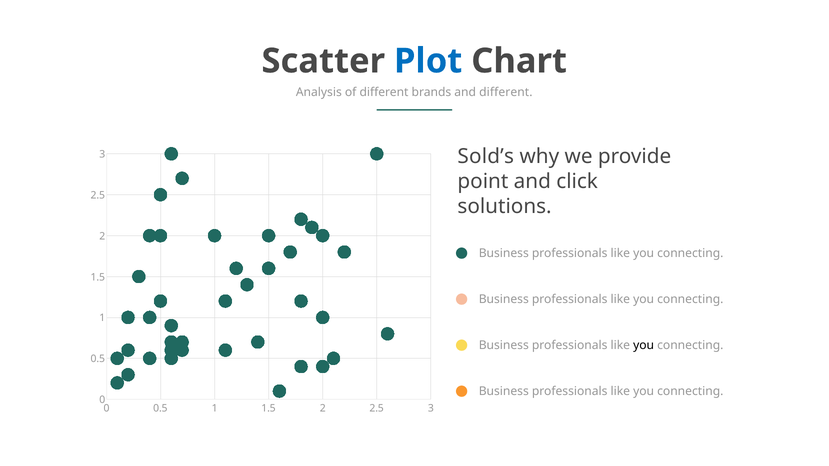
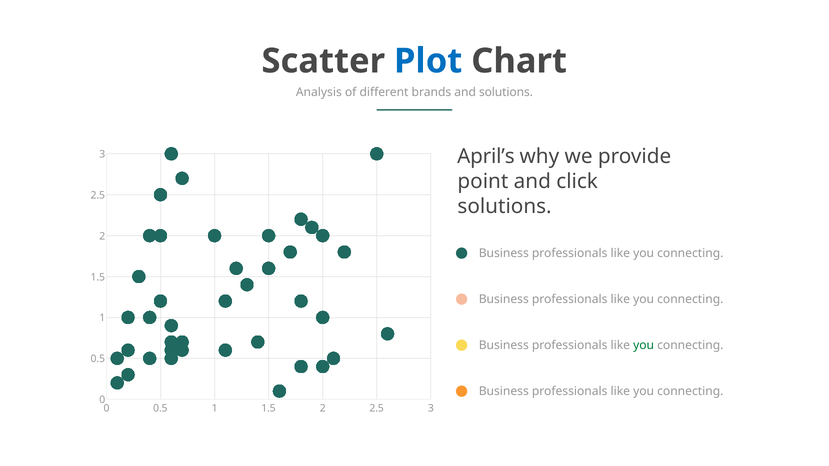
and different: different -> solutions (506, 92)
Sold’s: Sold’s -> April’s (486, 157)
you colour: black -> green (644, 346)
